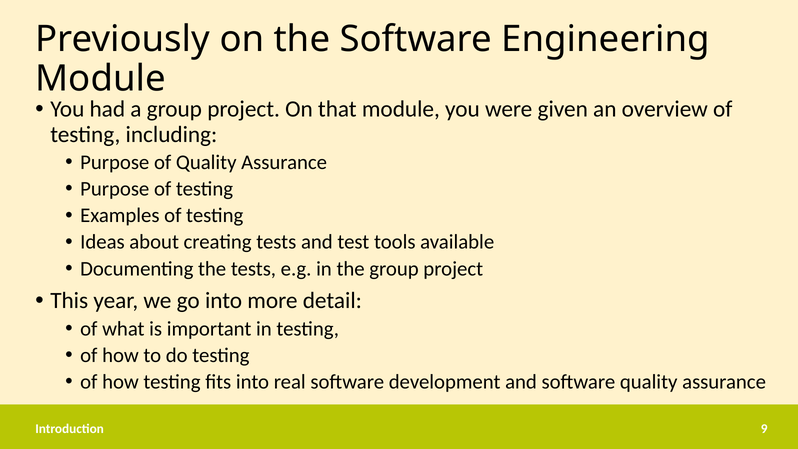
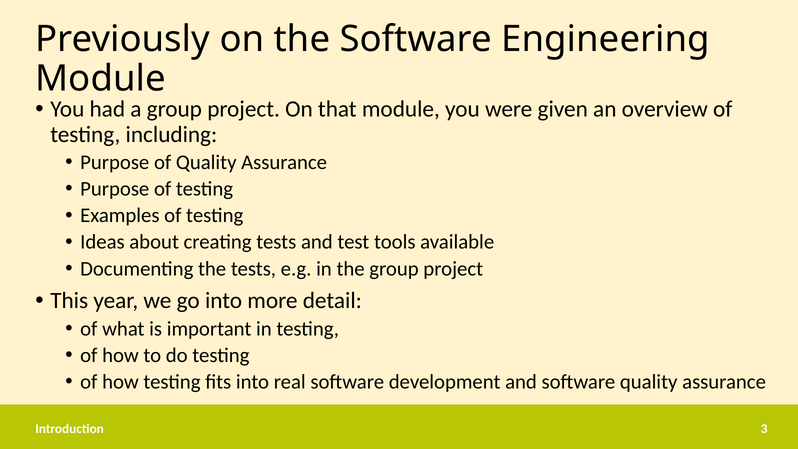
9: 9 -> 3 (764, 429)
